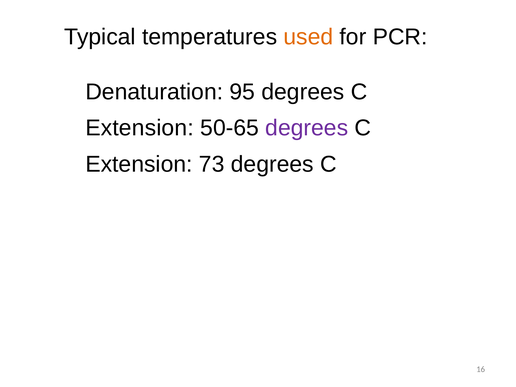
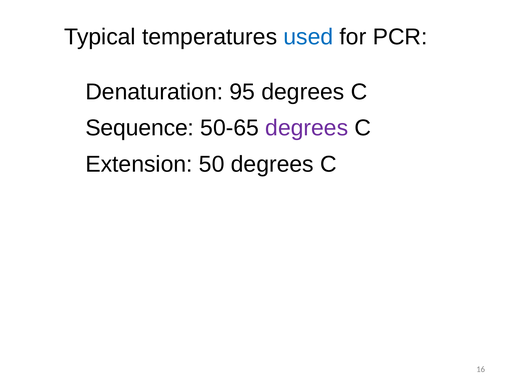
used colour: orange -> blue (308, 37)
Extension: Extension -> Sequence (140, 128)
73: 73 -> 50 (212, 164)
